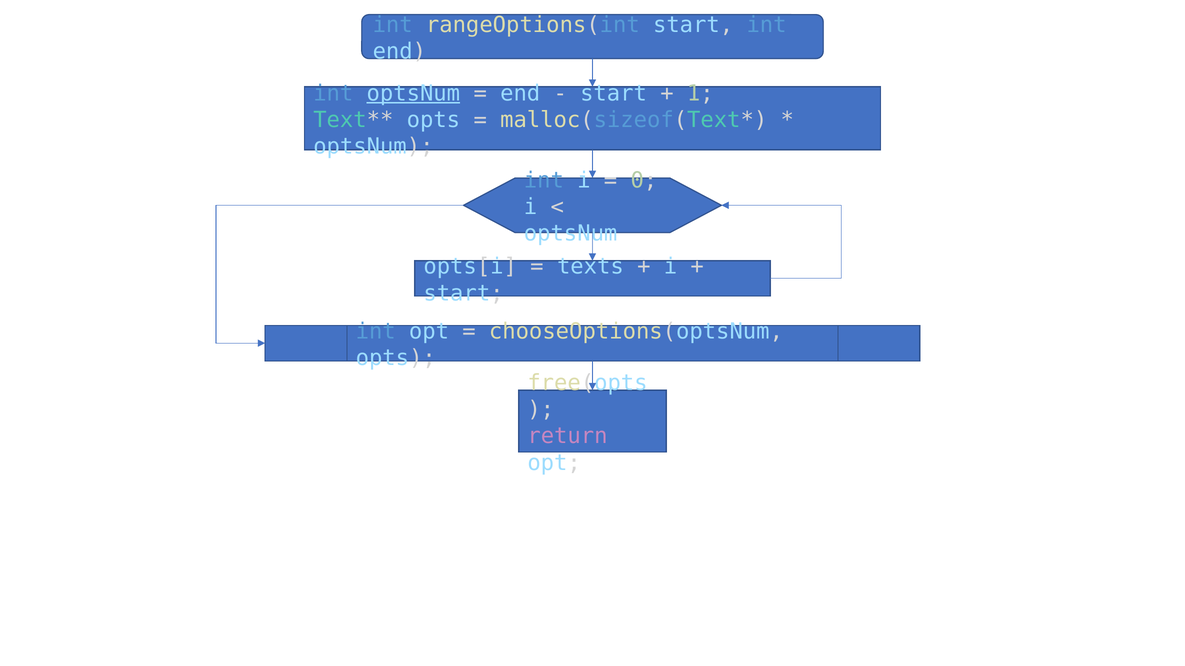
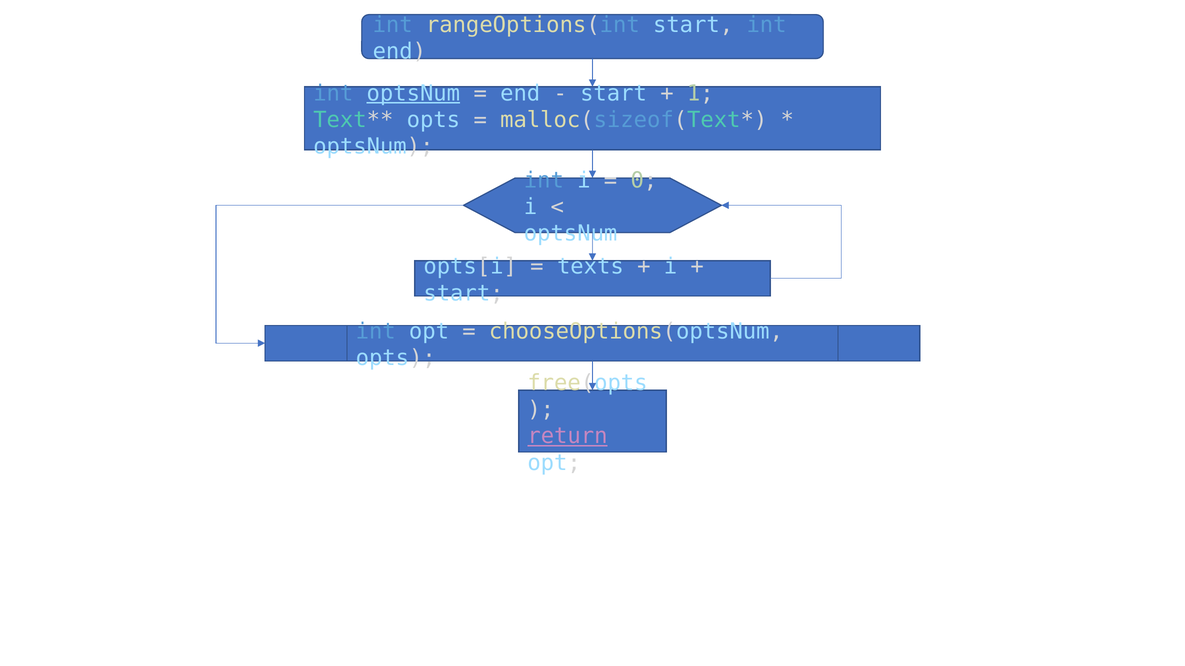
return underline: none -> present (567, 436)
